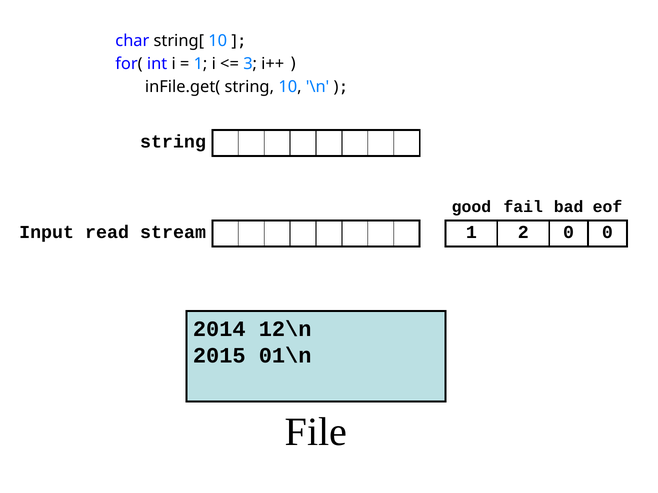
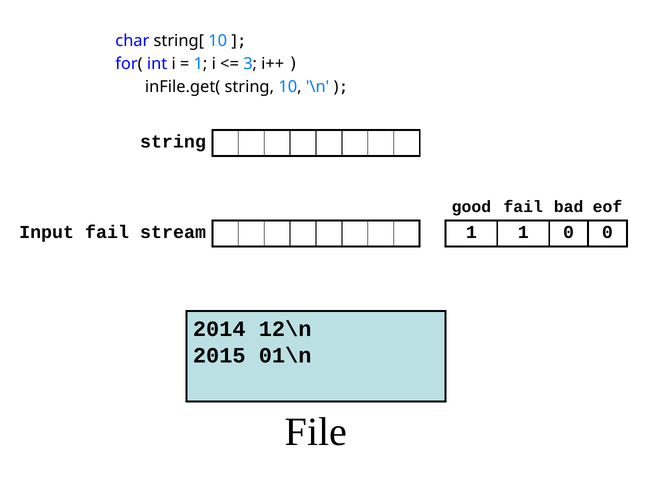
Input read: read -> fail (107, 233)
1 2: 2 -> 1 (523, 233)
